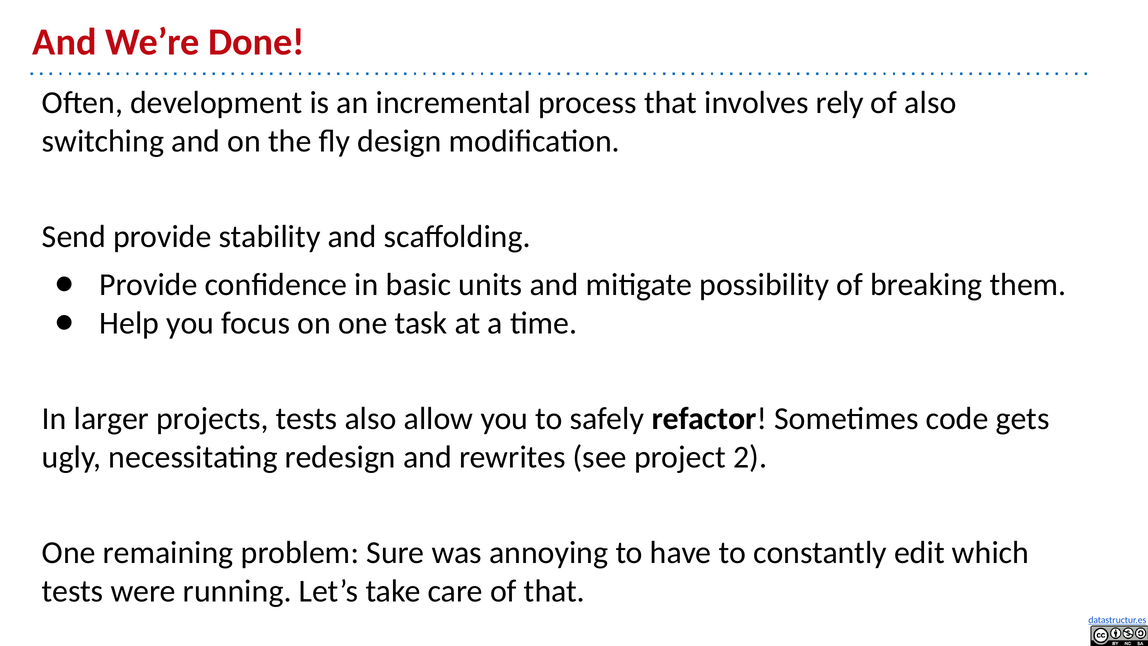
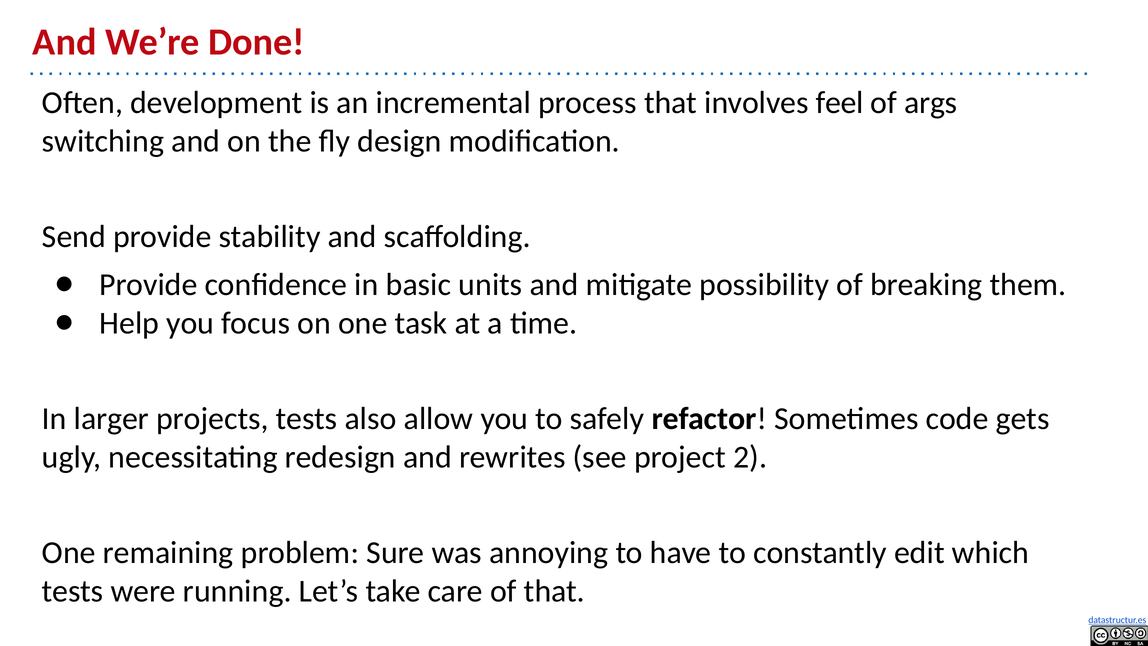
rely: rely -> feel (840, 103)
of also: also -> args (931, 103)
